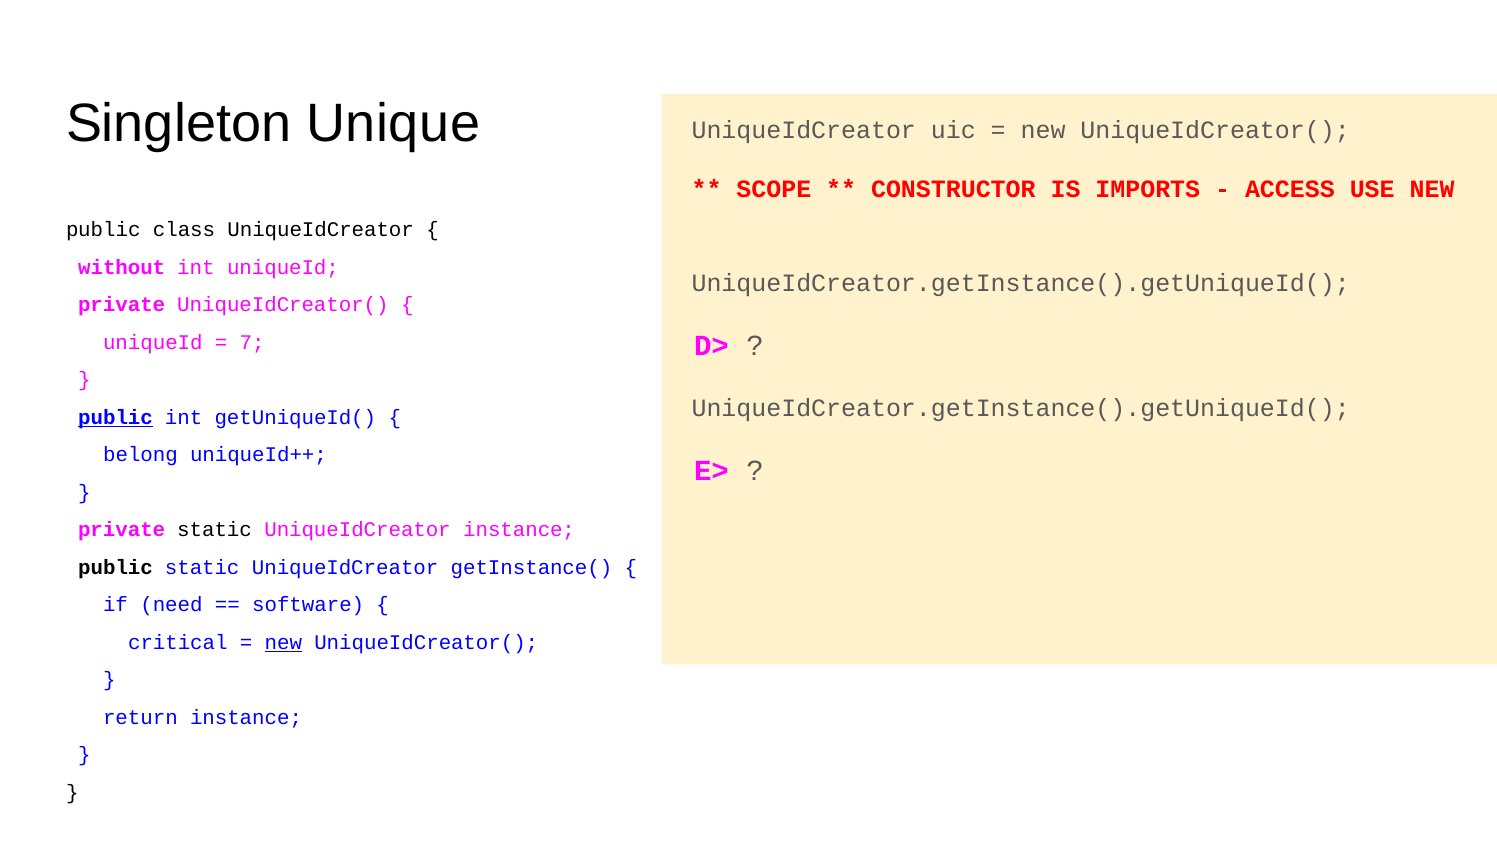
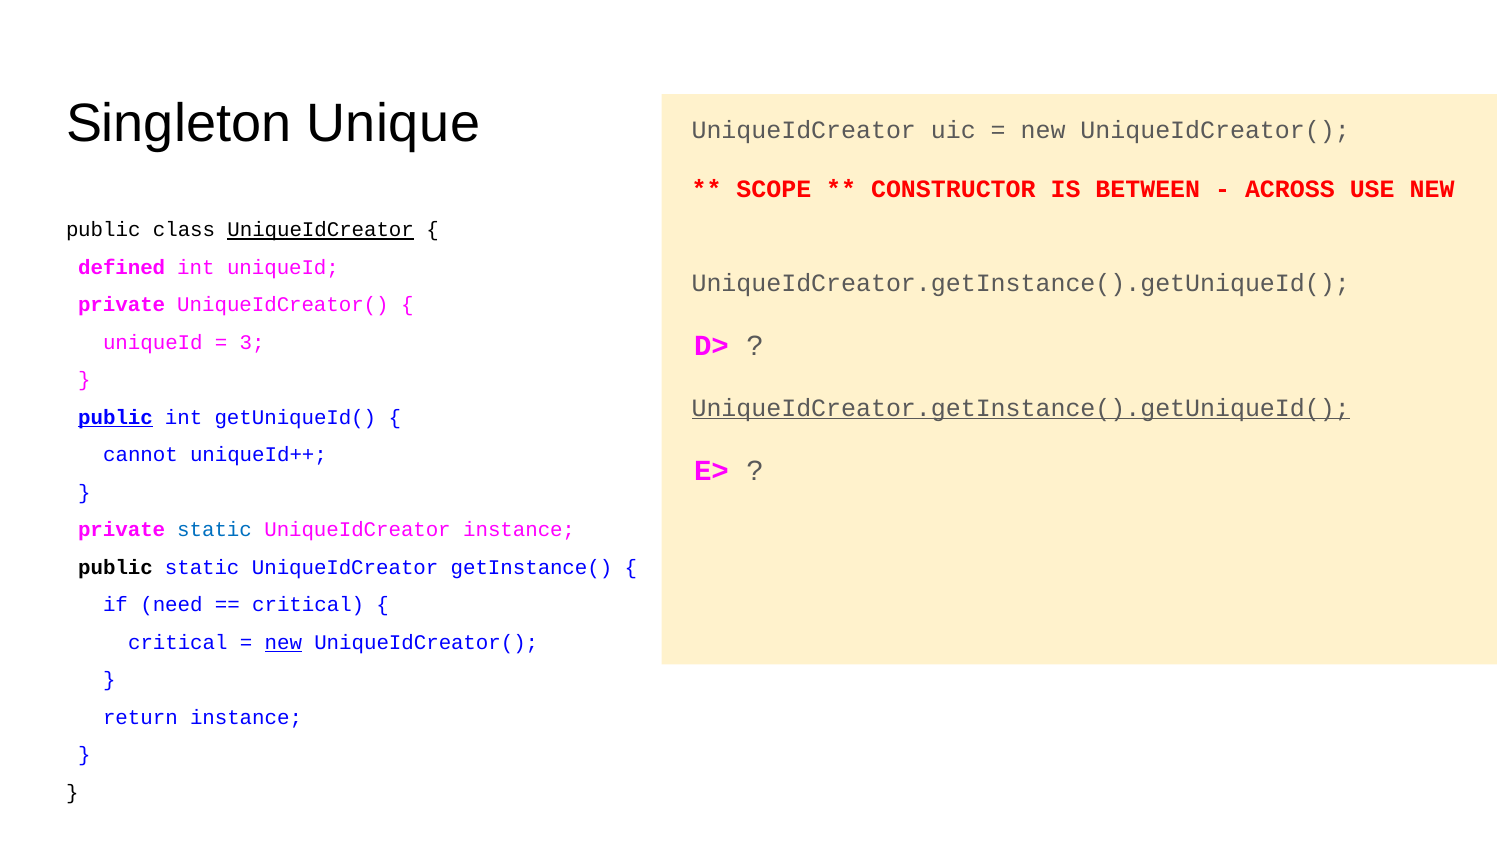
IMPORTS: IMPORTS -> BETWEEN (1148, 190)
ACCESS: ACCESS -> ACROSS (1290, 190)
UniqueIdCreator underline: none -> present (321, 230)
without: without -> defined (122, 268)
7: 7 -> 3 (252, 343)
UniqueIdCreator.getInstance().getUniqueId( underline: none -> present (1021, 408)
belong: belong -> cannot (141, 455)
static colour: black -> blue (215, 530)
software: software -> critical (308, 605)
